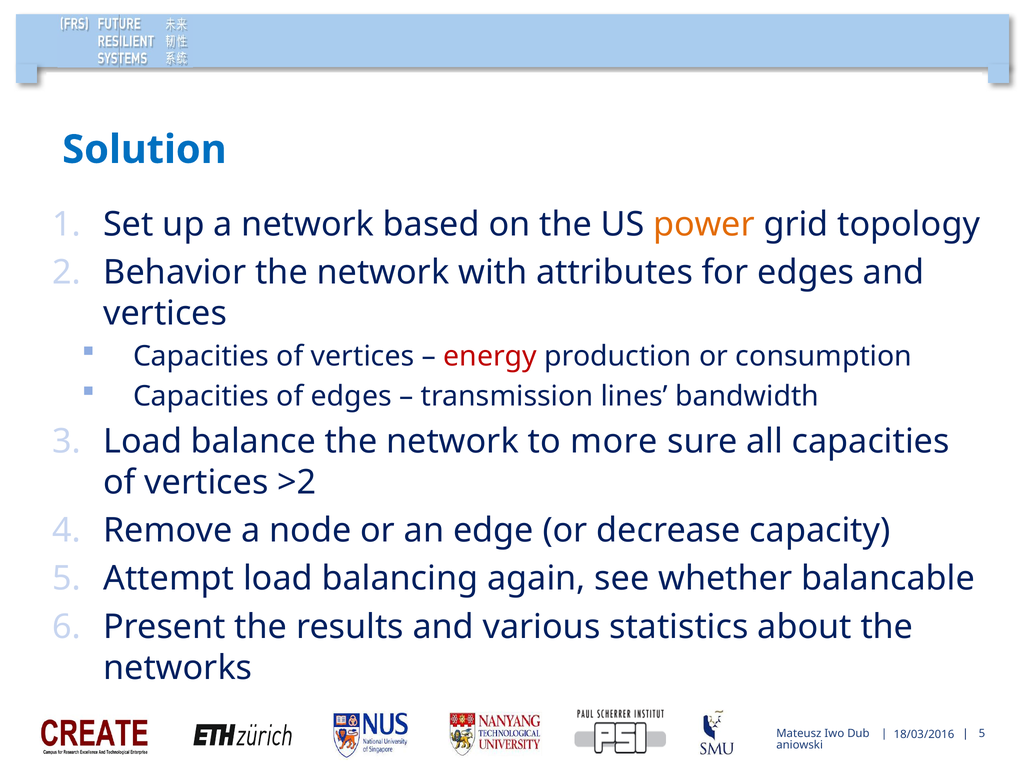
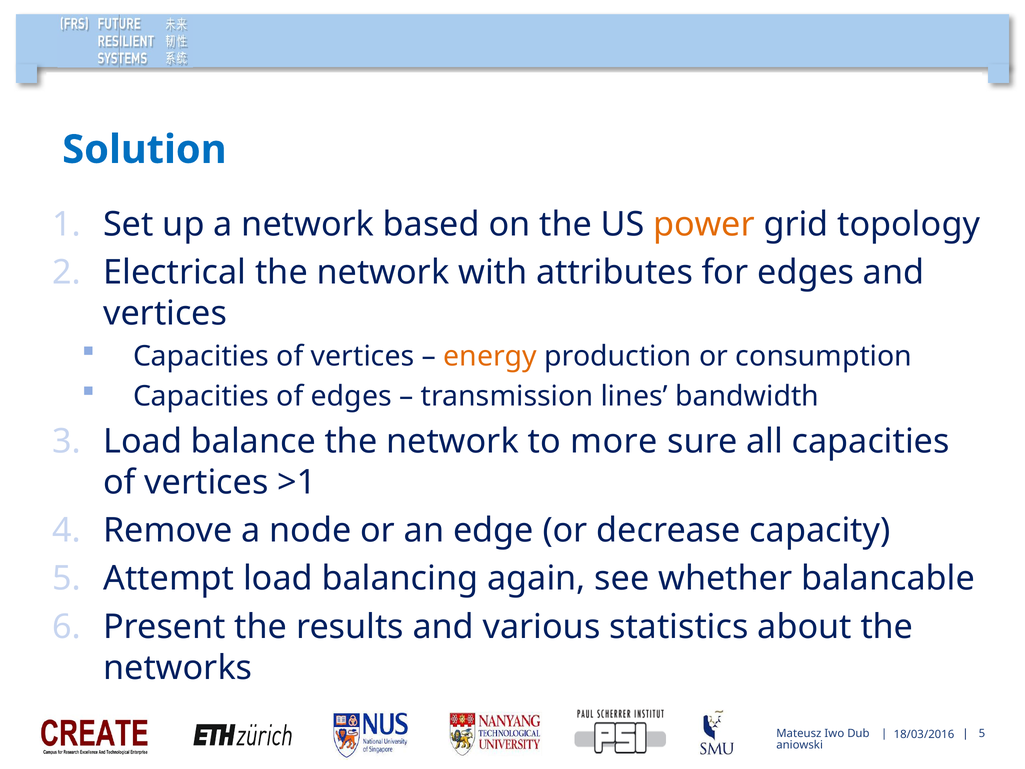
Behavior: Behavior -> Electrical (175, 272)
energy colour: red -> orange (490, 356)
>2: >2 -> >1 (297, 482)
